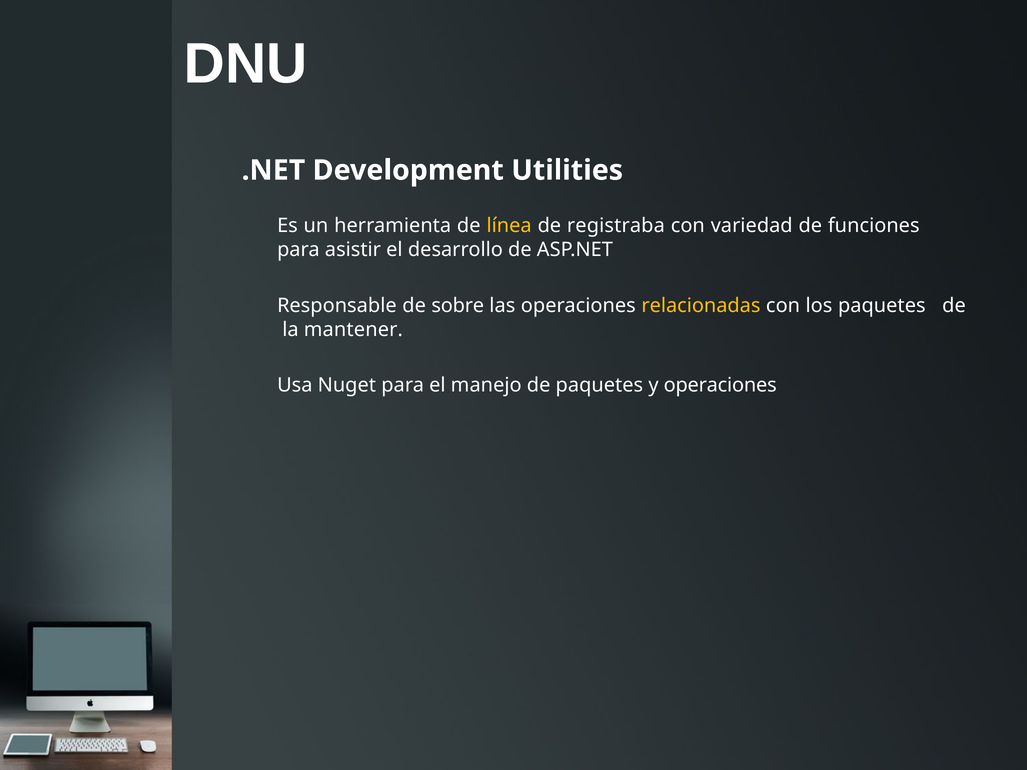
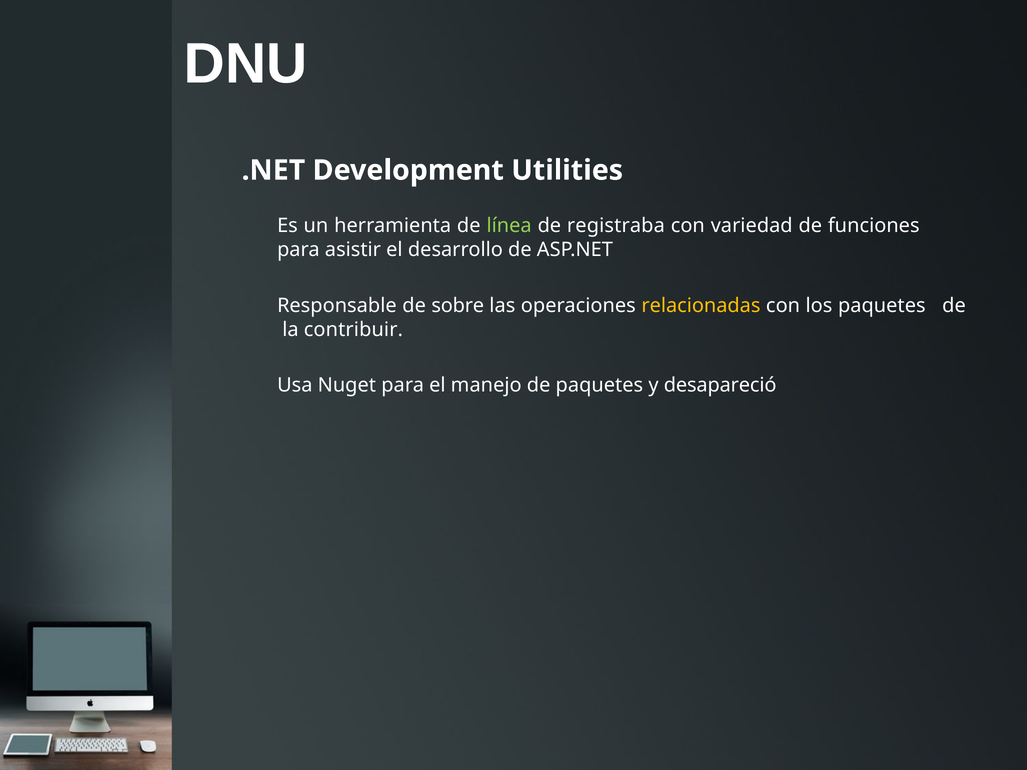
línea colour: yellow -> light green (509, 226)
mantener: mantener -> contribuir (353, 330)
y operaciones: operaciones -> desapareció (720, 386)
